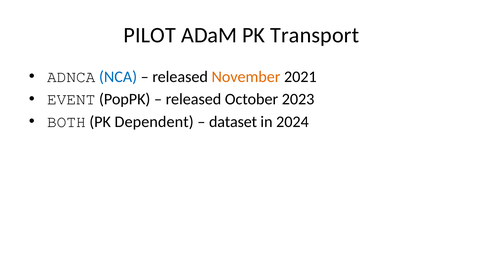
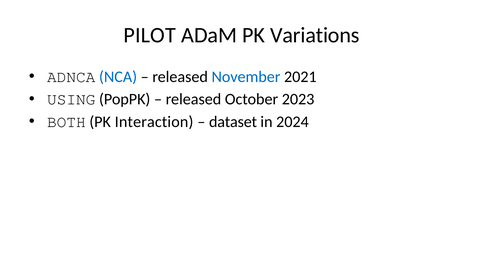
Transport: Transport -> Variations (315, 35)
November colour: orange -> blue (246, 77)
EVENT: EVENT -> USING (71, 99)
Dependent: Dependent -> Interaction (154, 122)
